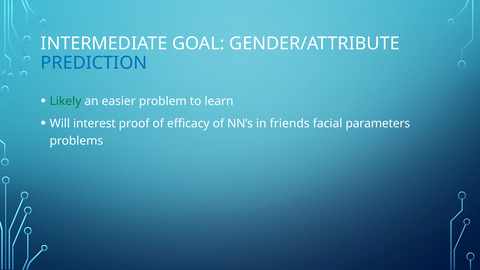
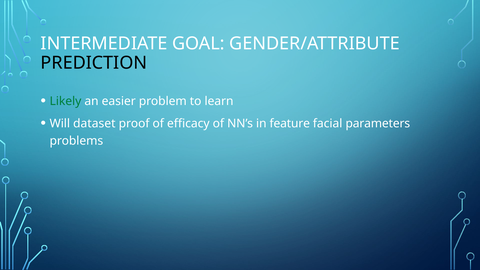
PREDICTION colour: blue -> black (94, 63)
interest: interest -> dataset (94, 124)
friends: friends -> feature (290, 124)
